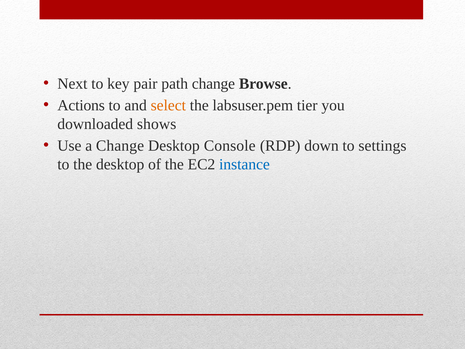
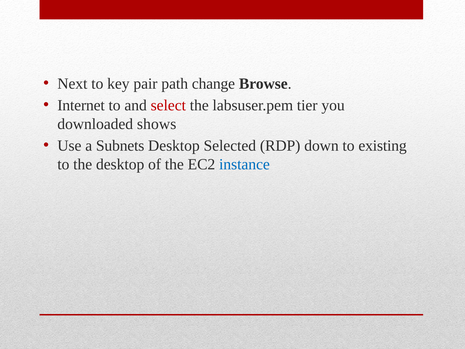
Actions: Actions -> Internet (81, 105)
select colour: orange -> red (168, 105)
a Change: Change -> Subnets (120, 146)
Console: Console -> Selected (230, 146)
settings: settings -> existing (383, 146)
